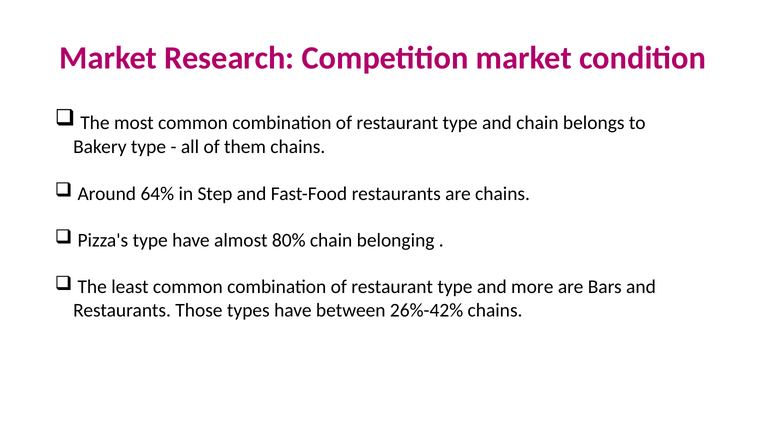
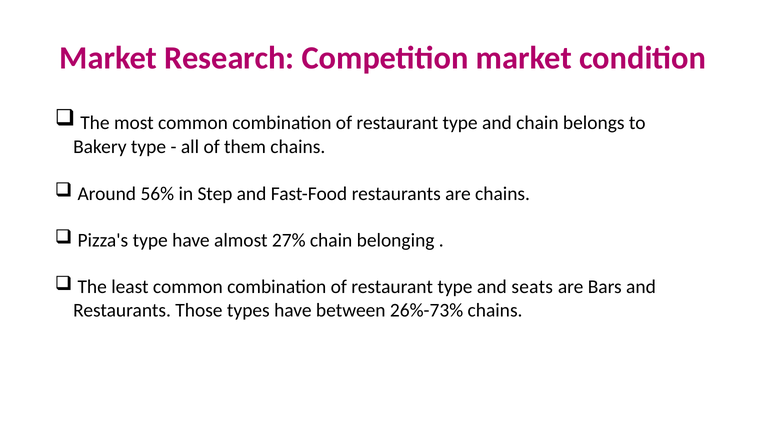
64%: 64% -> 56% (157, 193)
80%: 80% -> 27% (289, 240)
more: more -> seats (532, 287)
26%-42%: 26%-42% -> 26%-73% (427, 310)
